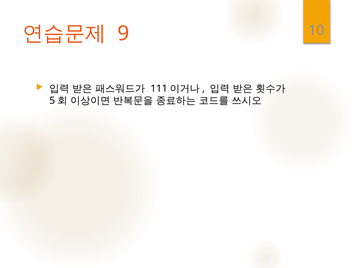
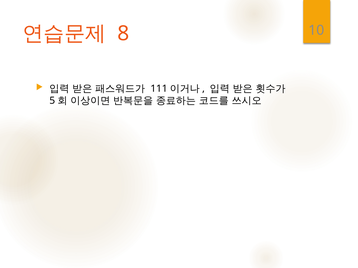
9: 9 -> 8 (123, 34)
